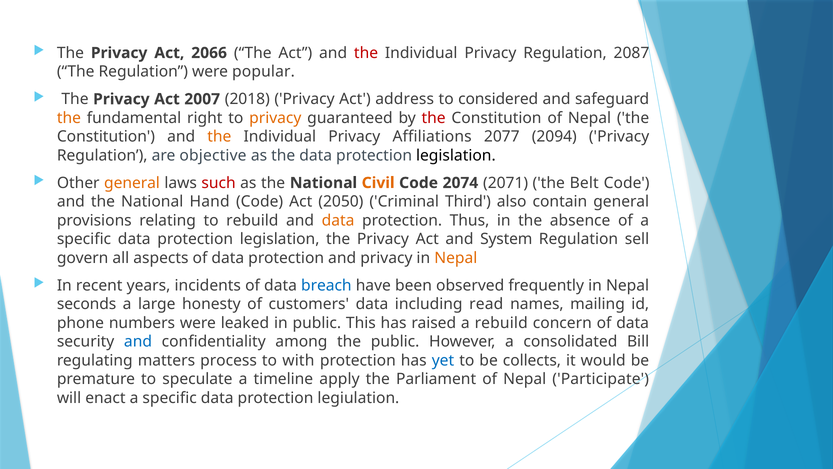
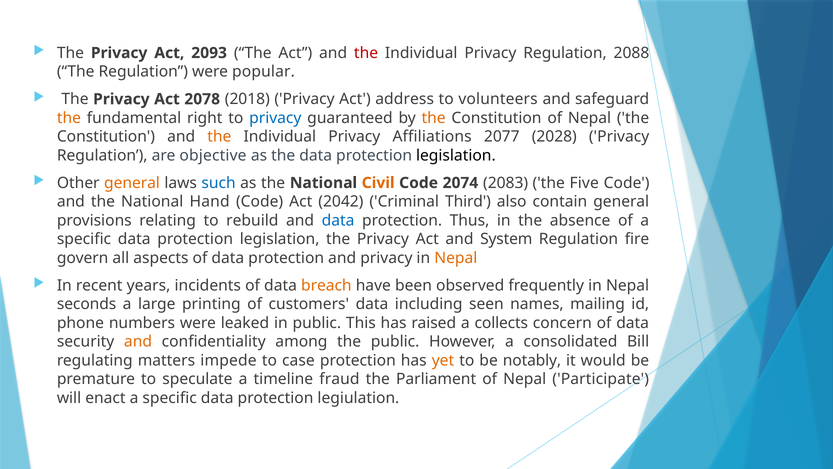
2066: 2066 -> 2093 (209, 53)
2087: 2087 -> 2088 (631, 53)
2007: 2007 -> 2078 (202, 99)
considered: considered -> volunteers (498, 99)
privacy colour: orange -> blue (275, 118)
the colour: red -> orange (434, 118)
2094: 2094 -> 2028 (554, 137)
such colour: red -> blue (219, 183)
2071: 2071 -> 2083 (506, 183)
Belt: Belt -> Five (584, 183)
2050: 2050 -> 2042 (341, 201)
data colour: orange -> blue (338, 220)
sell: sell -> fire (637, 239)
breach colour: blue -> orange (326, 285)
honesty: honesty -> printing (211, 304)
read: read -> seen (486, 304)
a rebuild: rebuild -> collects (501, 323)
and colour: blue -> orange (138, 341)
process: process -> impede (228, 360)
with: with -> case (298, 360)
yet colour: blue -> orange (443, 360)
collects: collects -> notably (532, 360)
apply: apply -> fraud (339, 379)
